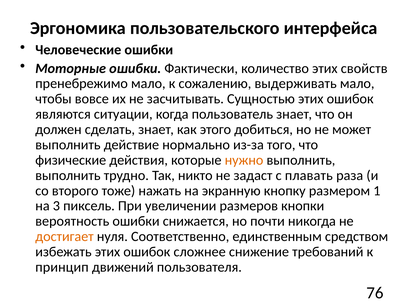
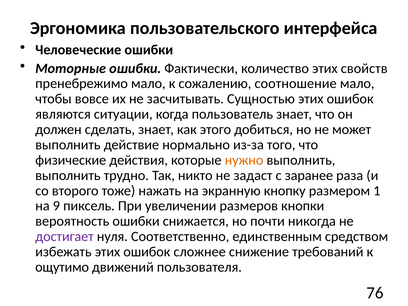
выдерживать: выдерживать -> соотношение (296, 84)
плавать: плавать -> заранее (309, 175)
3: 3 -> 9 (56, 206)
достигает colour: orange -> purple (65, 237)
принцип: принцип -> ощутимо (62, 267)
